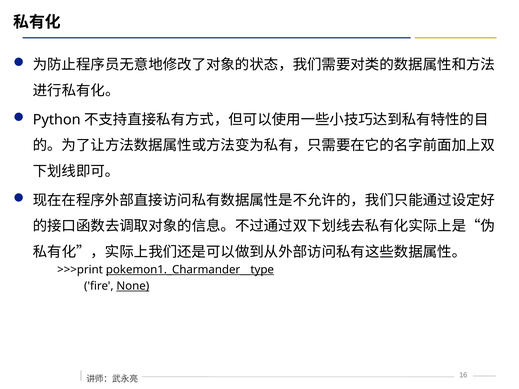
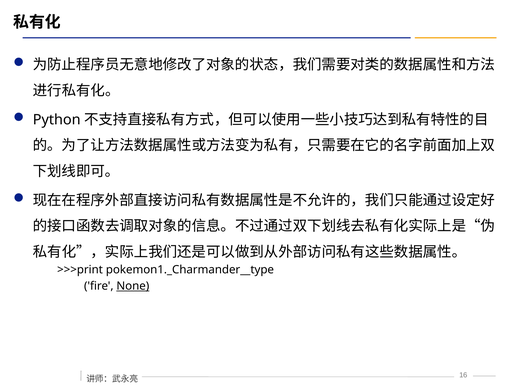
pokemon1._Charmander__type underline: present -> none (190, 270)
